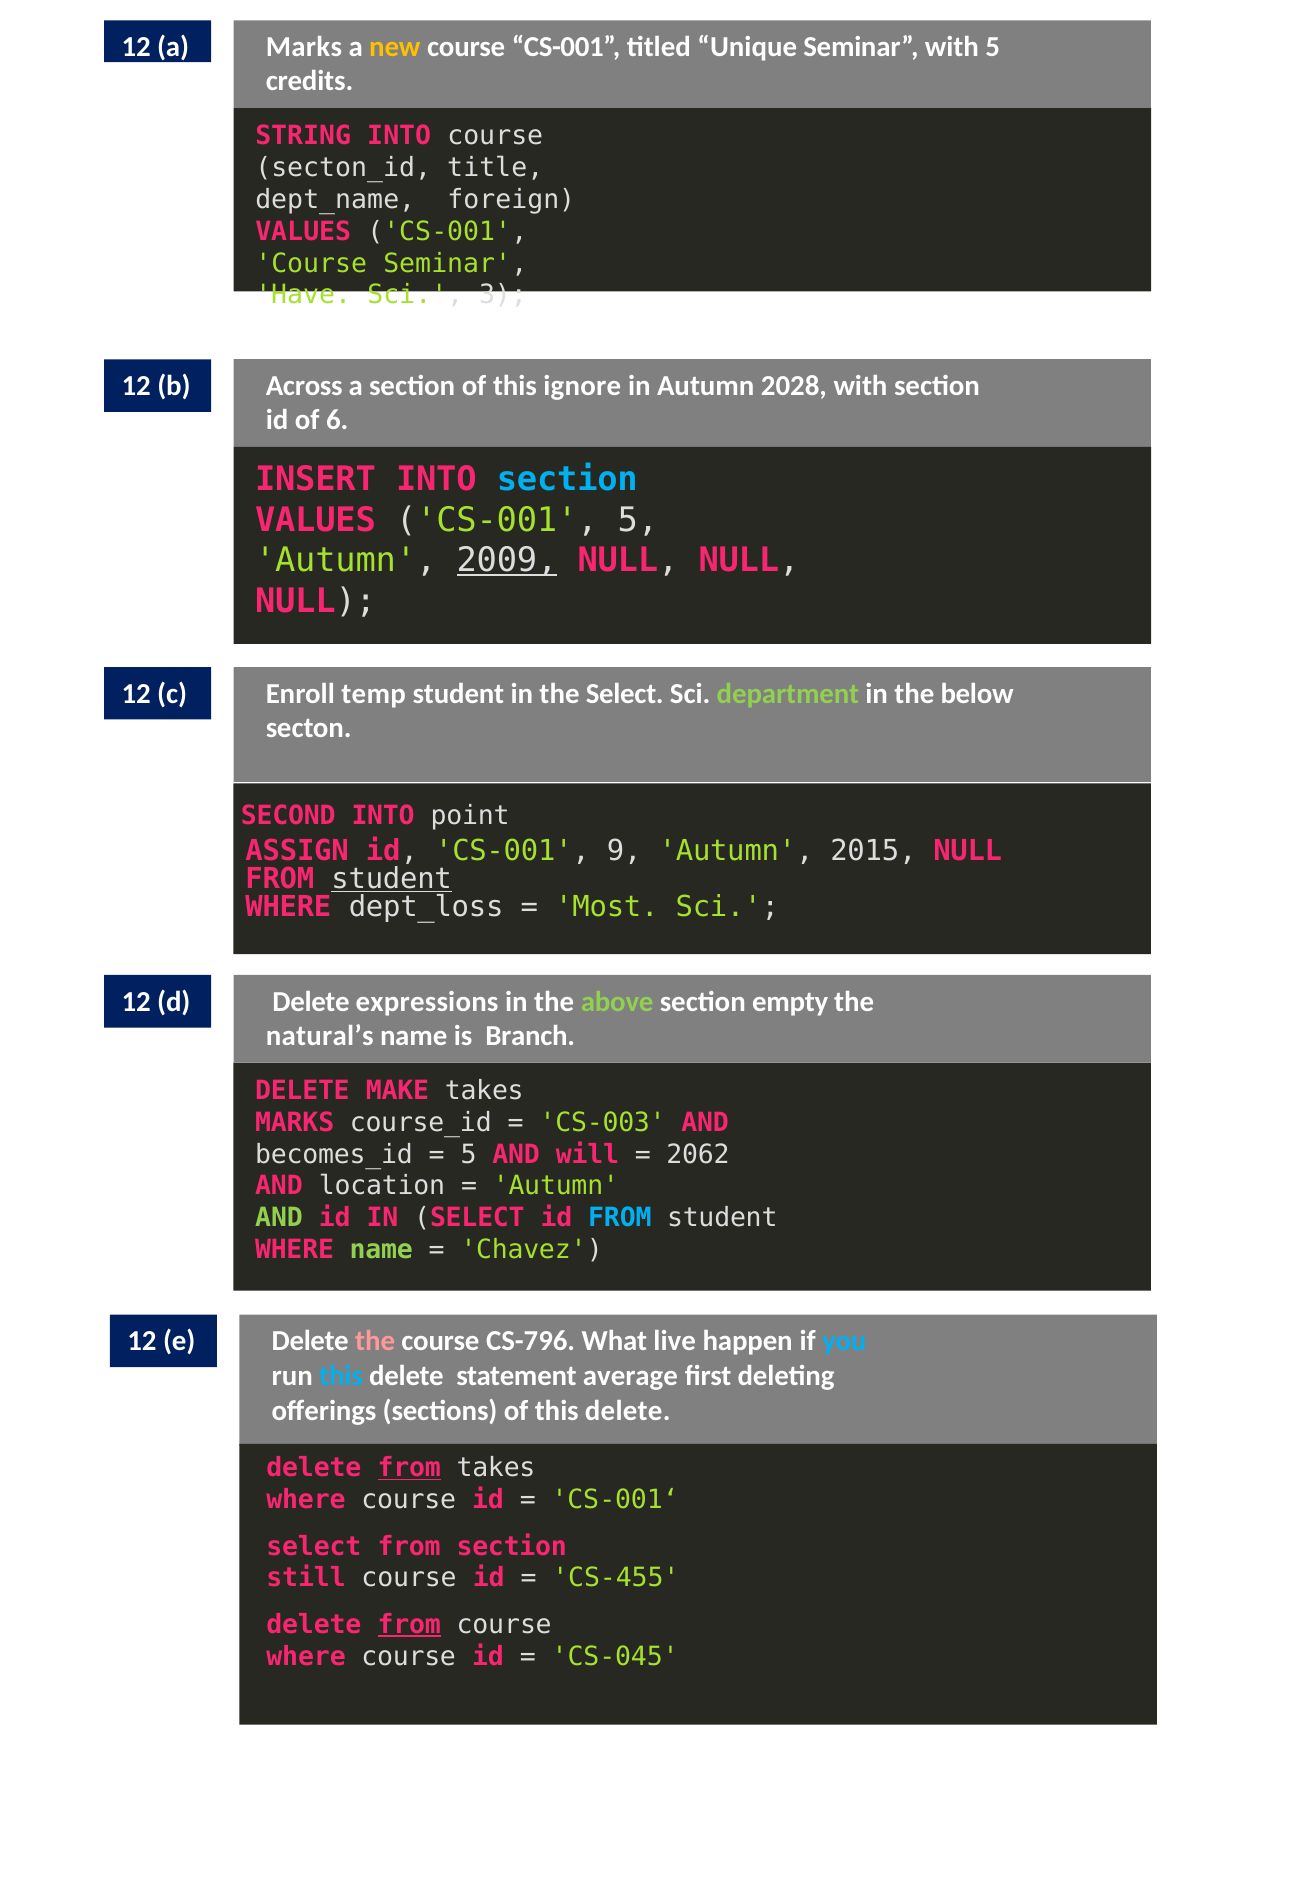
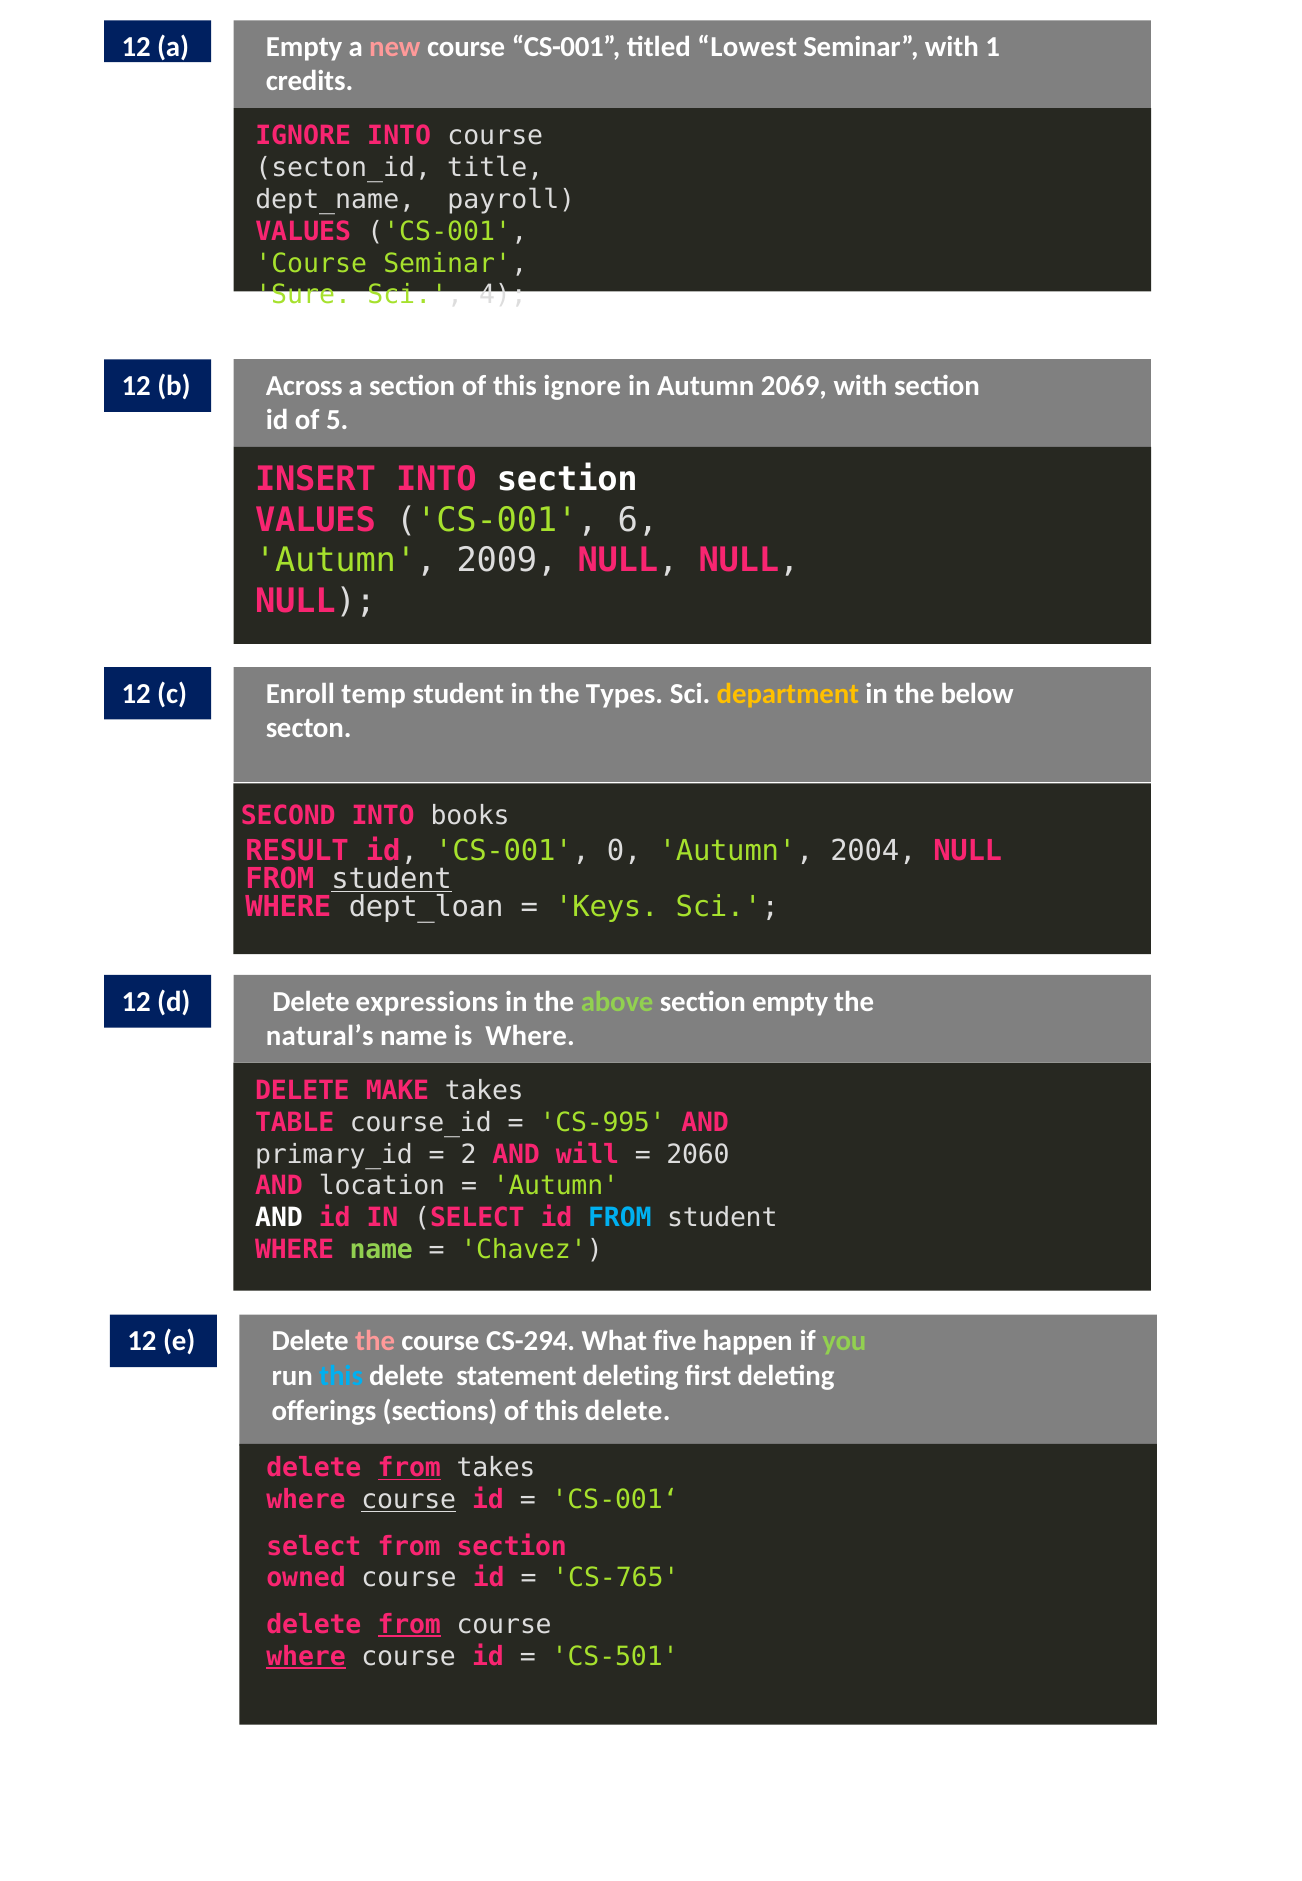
a Marks: Marks -> Empty (304, 47)
new colour: yellow -> pink (395, 47)
Unique: Unique -> Lowest (747, 47)
with 5: 5 -> 1 (993, 47)
STRING: STRING -> IGNORE (303, 136)
foreign: foreign -> payroll (511, 200)
Have: Have -> Sure (303, 295)
3: 3 -> 4 (503, 295)
2028: 2028 -> 2069 (794, 386)
6: 6 -> 5 (337, 420)
section colour: light blue -> white (567, 479)
CS-001 5: 5 -> 6 (638, 520)
2009 underline: present -> none (507, 560)
the Select: Select -> Types (625, 693)
department colour: light green -> yellow (788, 693)
point: point -> books (470, 816)
ASSIGN: ASSIGN -> RESULT (297, 851)
9: 9 -> 0 (624, 851)
2015: 2015 -> 2004 (873, 851)
dept_loss: dept_loss -> dept_loan (426, 907)
Most: Most -> Keys (607, 907)
is Branch: Branch -> Where (530, 1036)
MARKS: MARKS -> TABLE (295, 1122)
CS-003: CS-003 -> CS-995 (603, 1122)
becomes_id: becomes_id -> primary_id (334, 1154)
5: 5 -> 2 (468, 1154)
2062: 2062 -> 2060 (698, 1154)
AND colour: light green -> white (279, 1218)
CS-796: CS-796 -> CS-294 (531, 1341)
live: live -> five (675, 1341)
you colour: light blue -> light green (844, 1341)
statement average: average -> deleting (631, 1376)
course underline: none -> present (409, 1500)
still: still -> owned (306, 1578)
CS-455: CS-455 -> CS-765 (616, 1578)
where underline: none -> present (306, 1656)
CS-045: CS-045 -> CS-501 (615, 1656)
